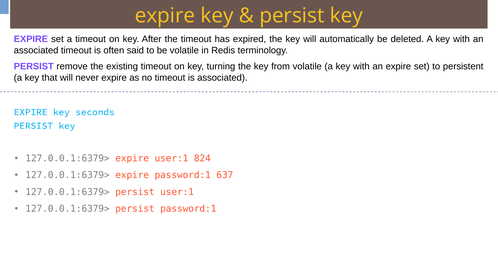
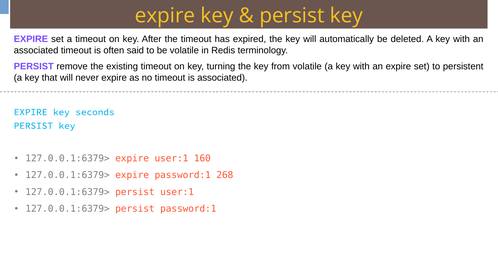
824: 824 -> 160 (202, 158)
637: 637 -> 268 (225, 175)
